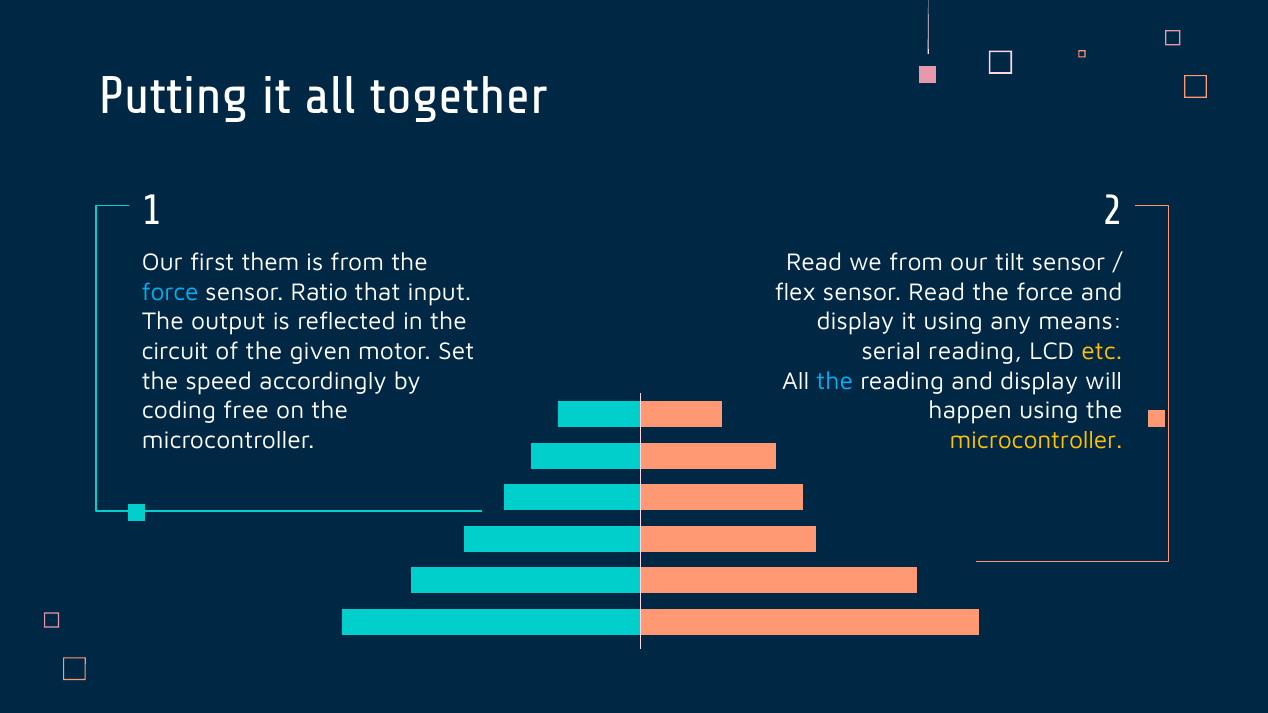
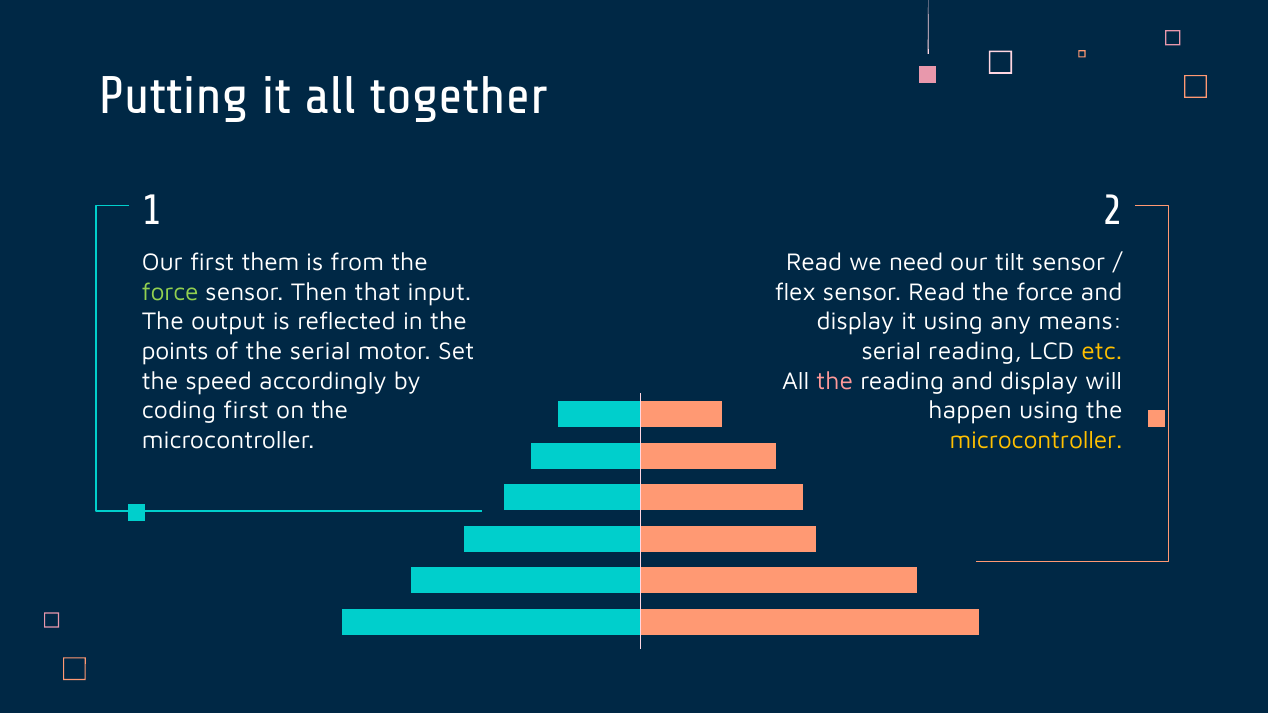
we from: from -> need (916, 263)
force colour: light blue -> light green (170, 292)
Ratio: Ratio -> Then (319, 292)
circuit: circuit -> points (175, 352)
the given: given -> serial (320, 352)
the colour: light blue -> pink (835, 381)
coding free: free -> first (246, 411)
